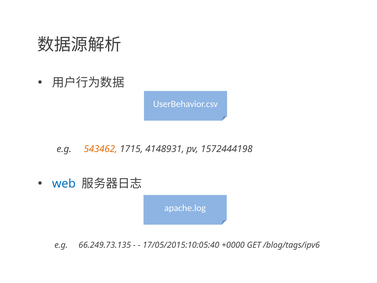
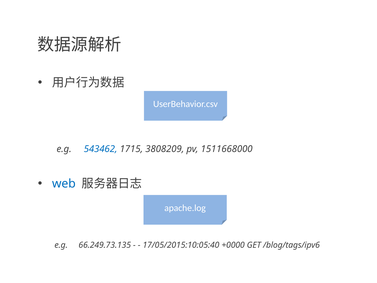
543462 colour: orange -> blue (101, 149)
4148931: 4148931 -> 3808209 (165, 149)
1572444198: 1572444198 -> 1511668000 (227, 149)
